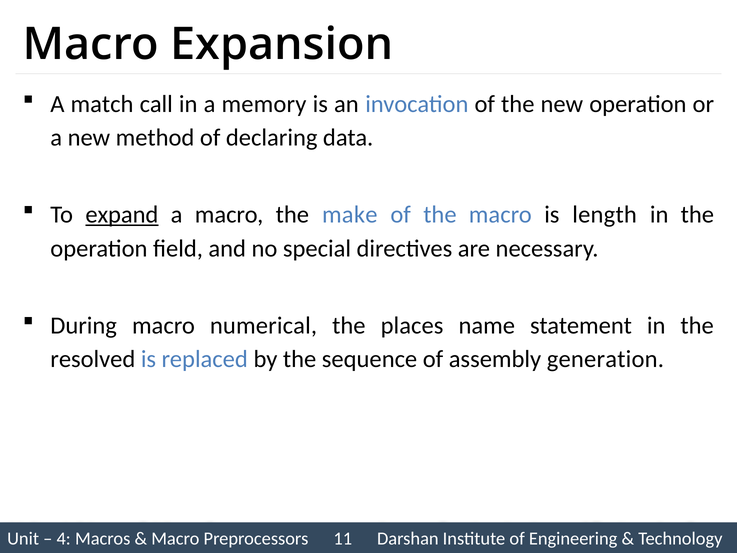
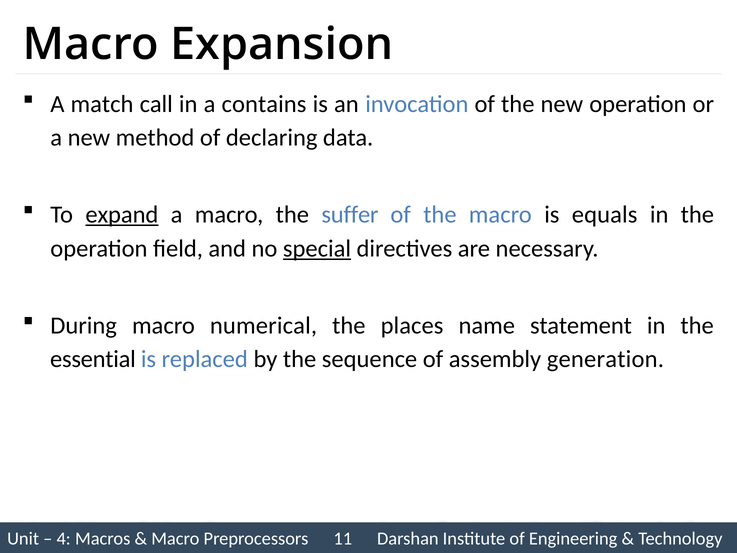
memory: memory -> contains (264, 104)
make: make -> suffer (350, 215)
length: length -> equals (605, 215)
special underline: none -> present (317, 248)
resolved: resolved -> essential (93, 359)
